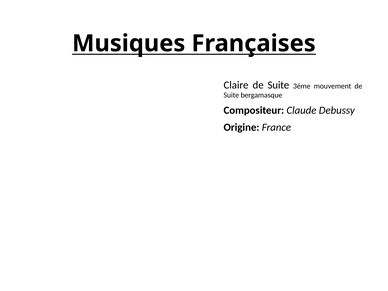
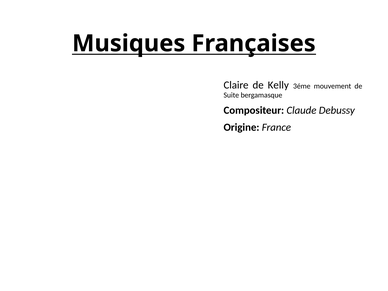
Claire de Suite: Suite -> Kelly (278, 85)
